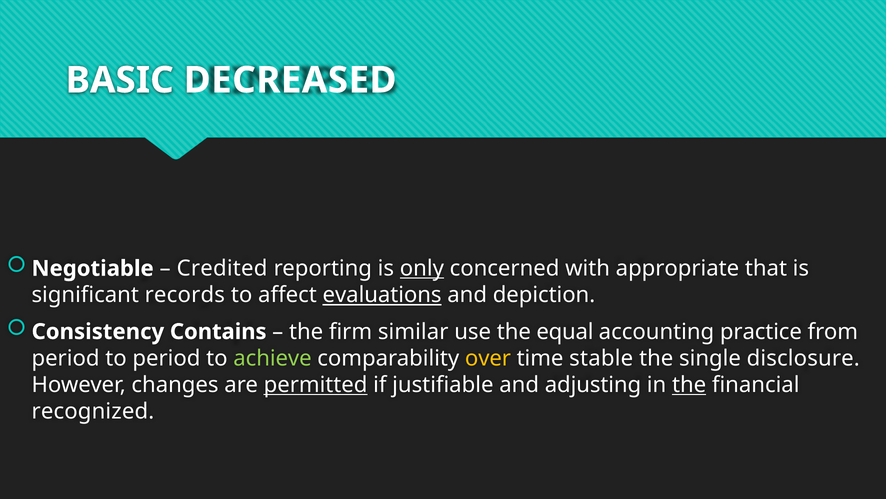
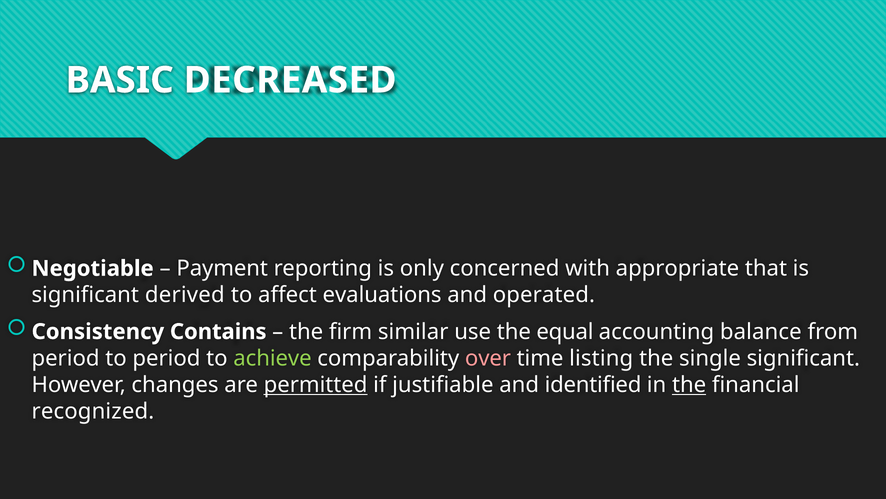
Credited: Credited -> Payment (222, 268)
only underline: present -> none (422, 268)
records: records -> derived (185, 295)
evaluations underline: present -> none (382, 295)
depiction: depiction -> operated (544, 295)
practice: practice -> balance (761, 331)
over colour: yellow -> pink (488, 358)
stable: stable -> listing (601, 358)
single disclosure: disclosure -> significant (803, 358)
adjusting: adjusting -> identified (593, 384)
